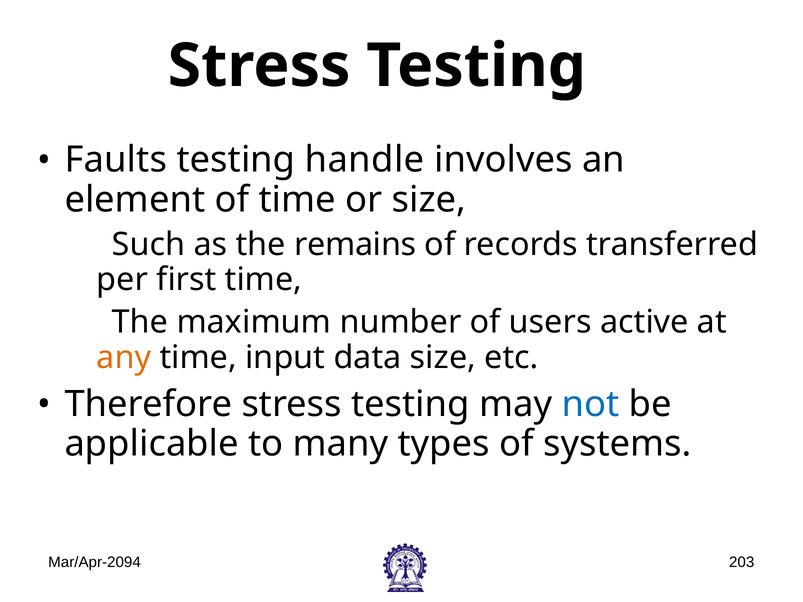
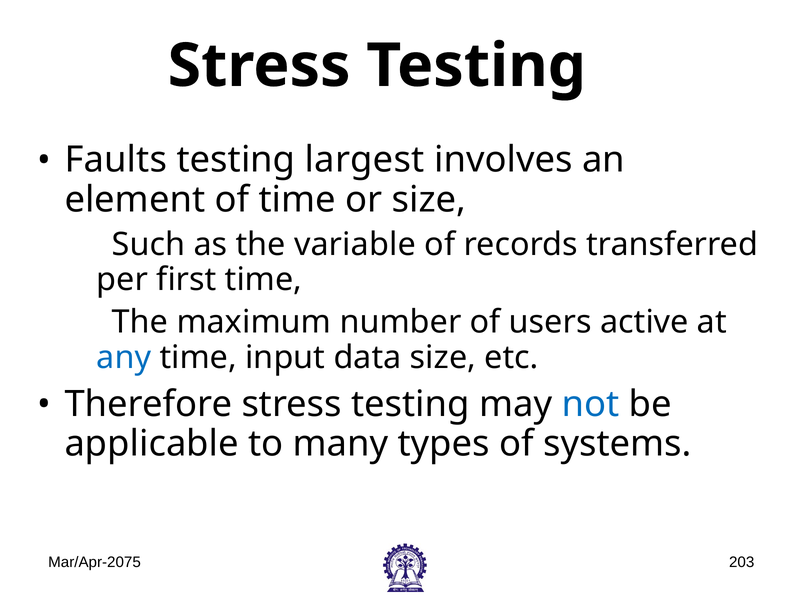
handle: handle -> largest (365, 160)
remains: remains -> variable (355, 244)
any colour: orange -> blue (124, 358)
Mar/Apr-2094: Mar/Apr-2094 -> Mar/Apr-2075 (95, 563)
